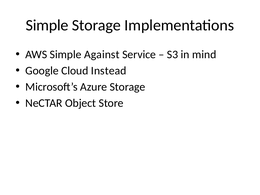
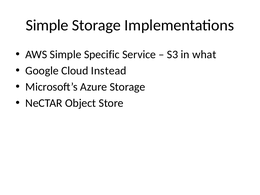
Against: Against -> Specific (102, 55)
mind: mind -> what (204, 55)
